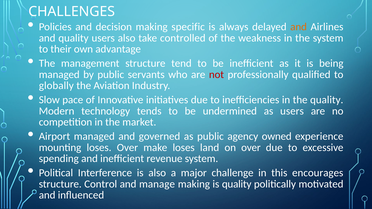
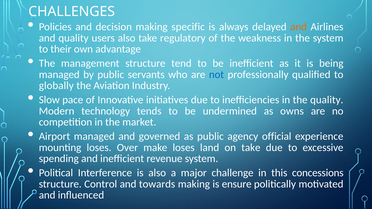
controlled: controlled -> regulatory (183, 38)
not colour: red -> blue (216, 75)
as users: users -> owns (292, 111)
owned: owned -> official (277, 136)
on over: over -> take (251, 148)
encourages: encourages -> concessions (318, 173)
manage: manage -> towards (157, 184)
is quality: quality -> ensure (237, 184)
